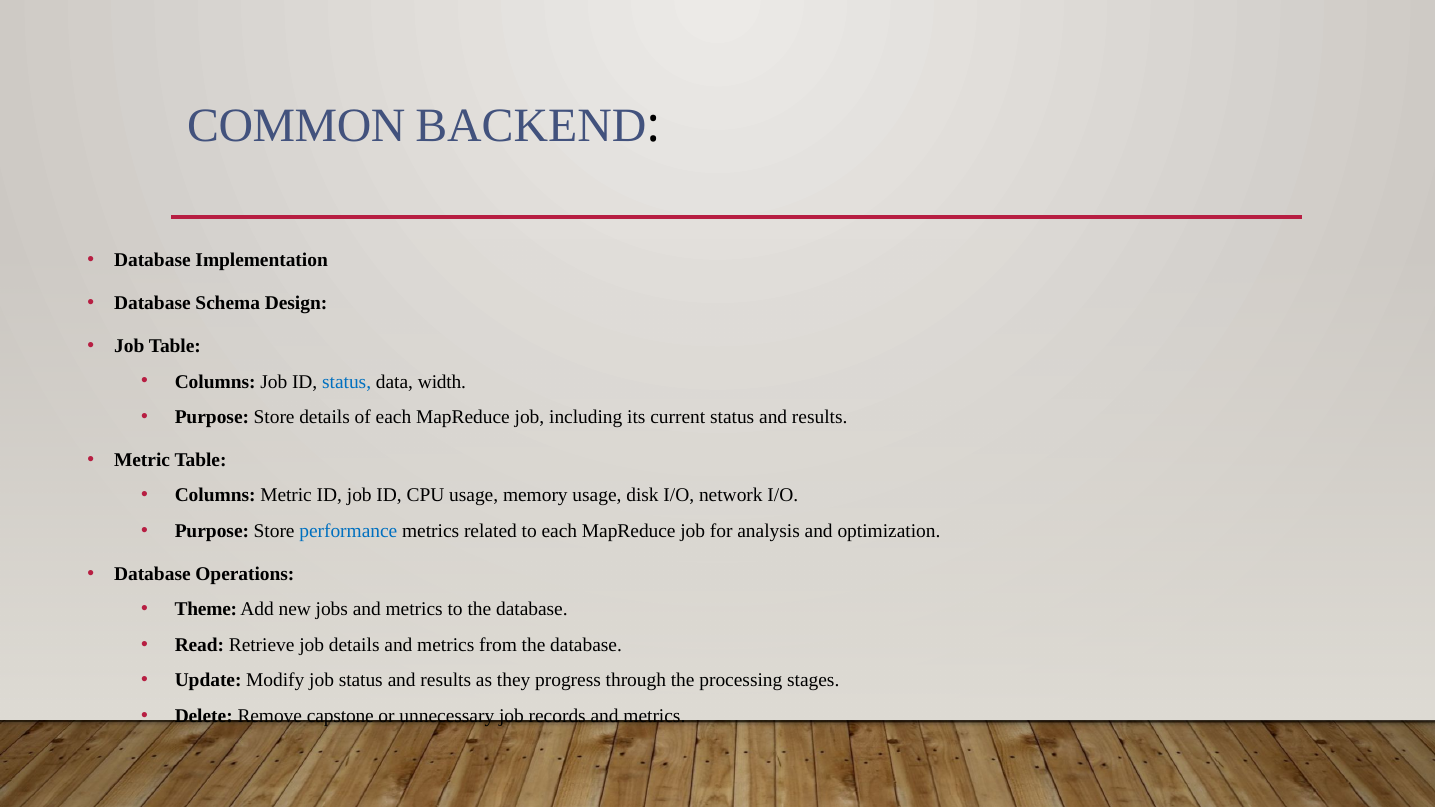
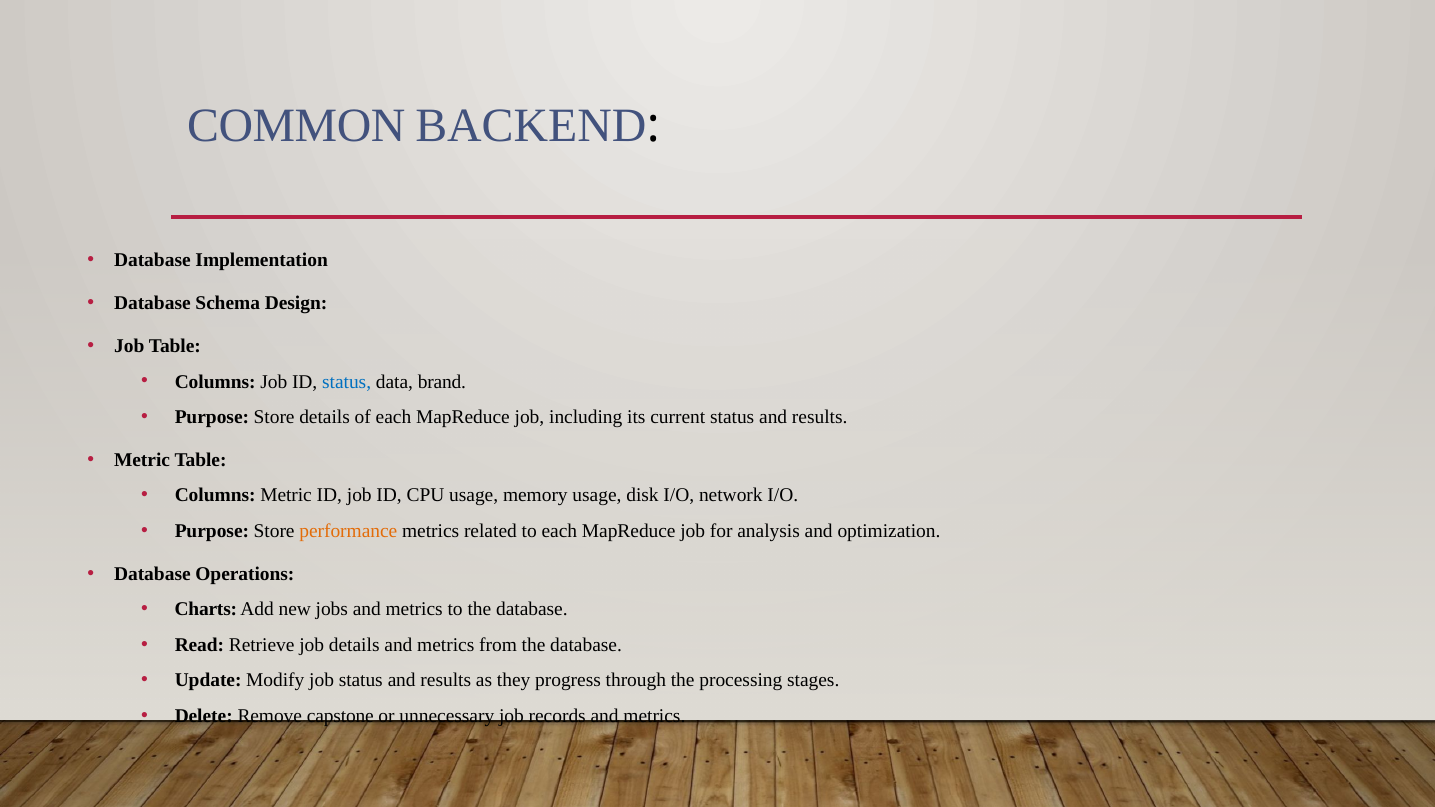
width: width -> brand (442, 382)
performance colour: blue -> orange (348, 531)
Theme: Theme -> Charts (206, 609)
